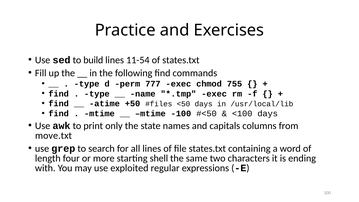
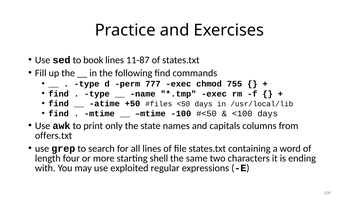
build: build -> book (93, 60)
11-54: 11-54 -> 11-87 (138, 60)
move.txt: move.txt -> offers.txt (54, 135)
